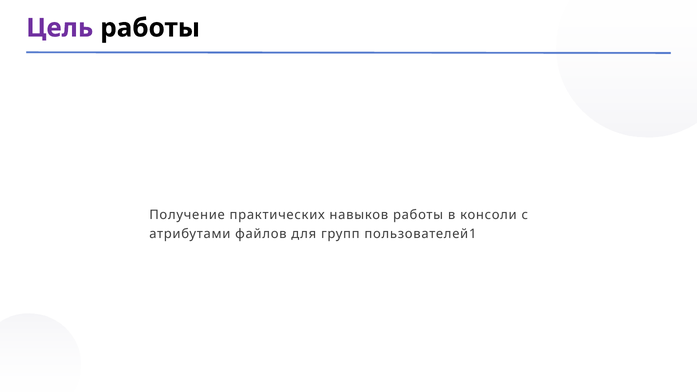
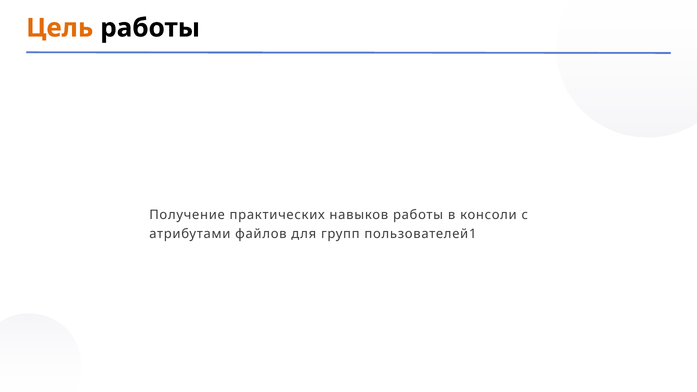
Цель colour: purple -> orange (60, 28)
